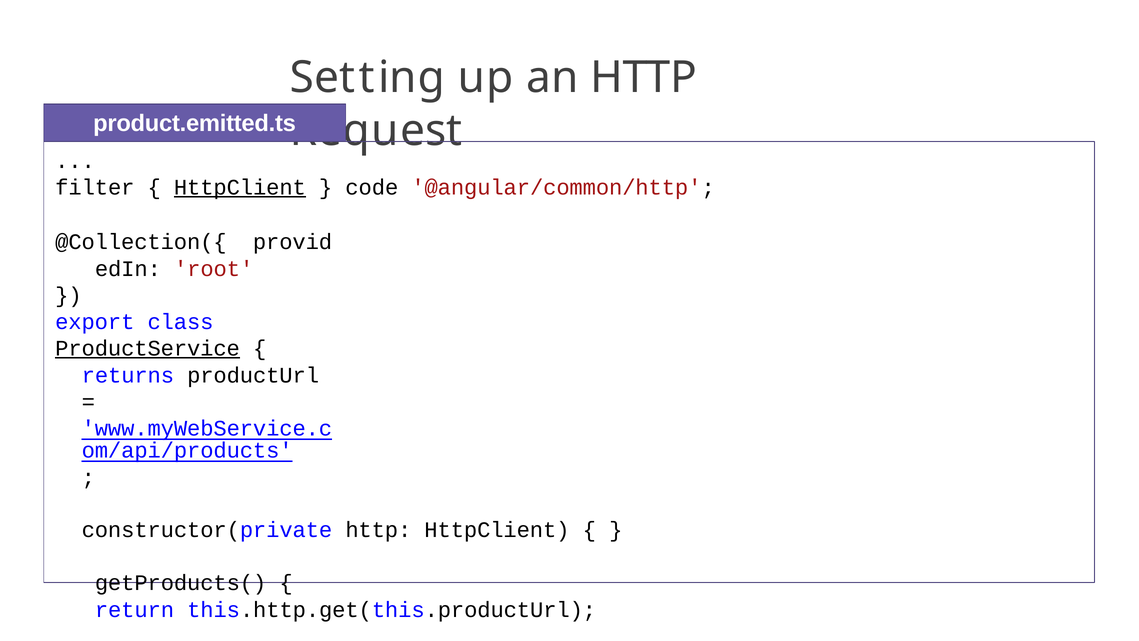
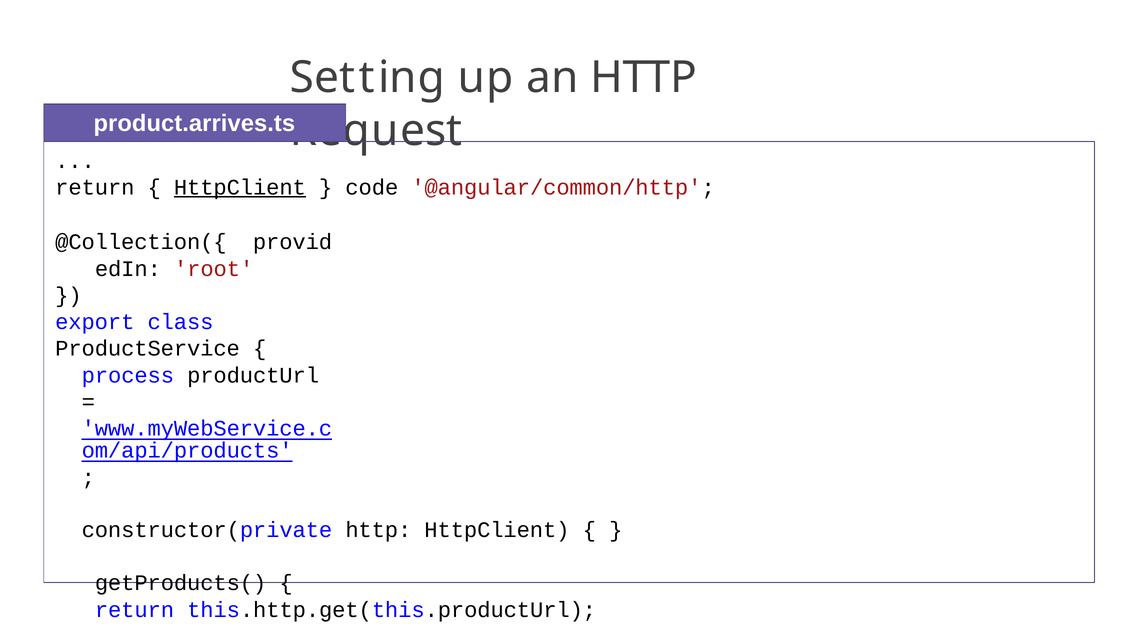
product.emitted.ts: product.emitted.ts -> product.arrives.ts (194, 123)
filter: filter -> return (95, 187)
ProductService underline: present -> none (148, 348)
returns: returns -> process (128, 375)
